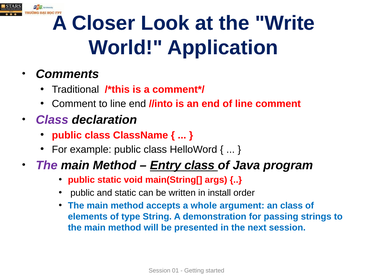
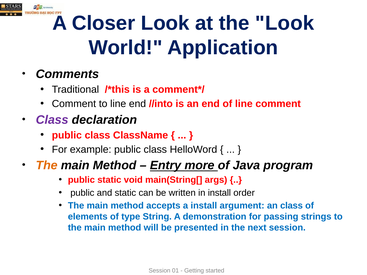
the Write: Write -> Look (285, 23)
The colour: purple -> orange (47, 166)
Entry class: class -> more (199, 166)
a whole: whole -> install (204, 206)
